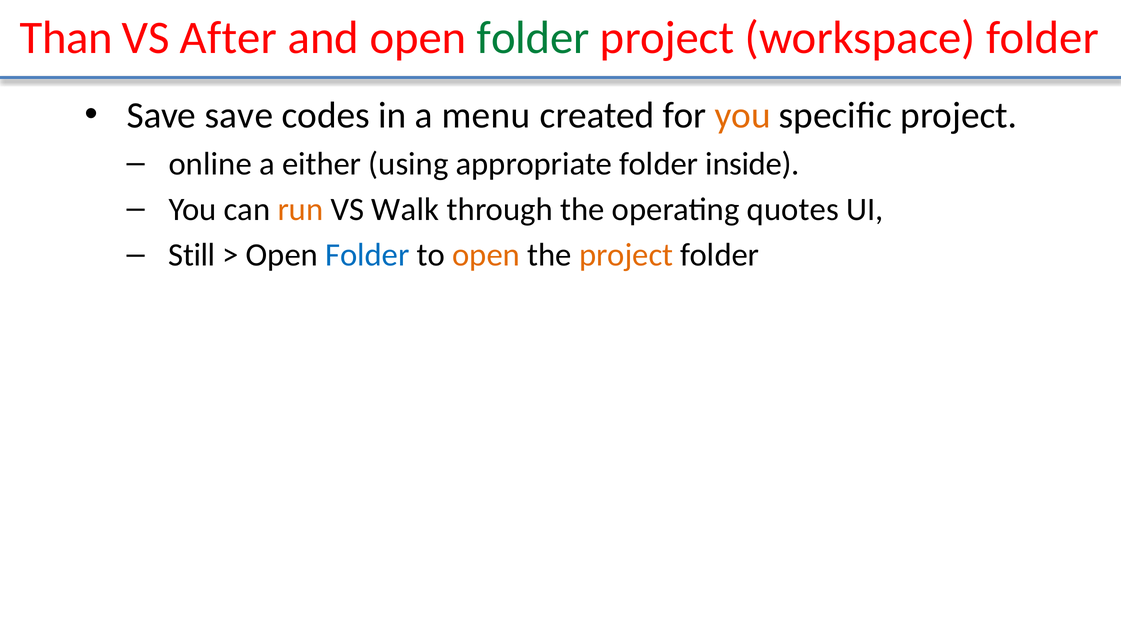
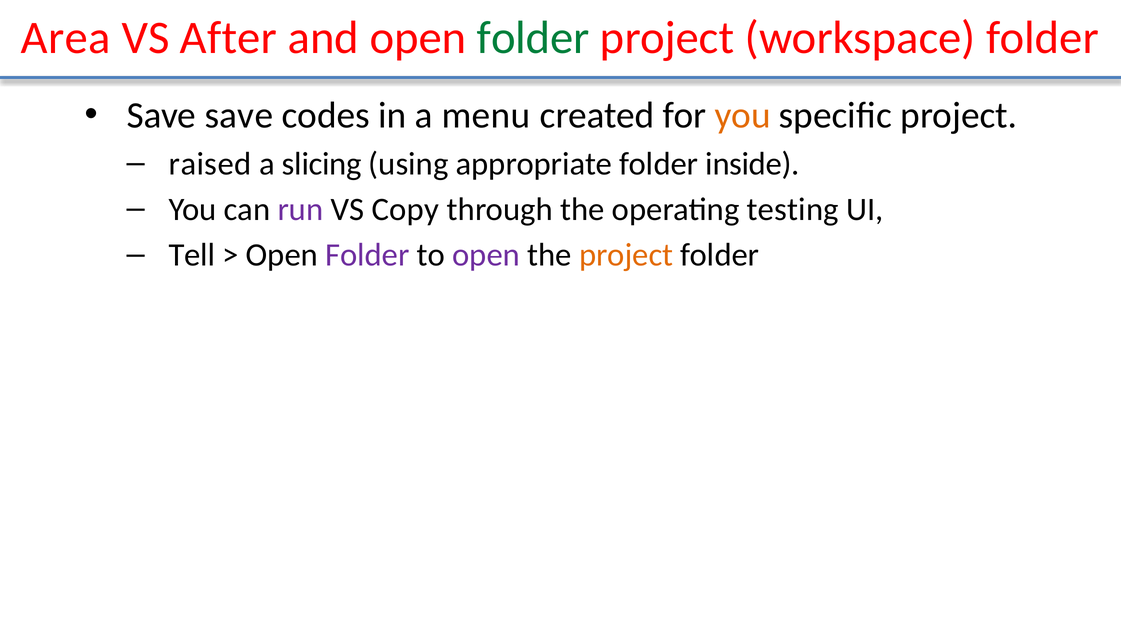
Than: Than -> Area (66, 38)
online: online -> raised (210, 164)
either: either -> slicing (322, 164)
run colour: orange -> purple (300, 210)
Walk: Walk -> Copy (405, 210)
quotes: quotes -> testing (793, 210)
Still: Still -> Tell (192, 255)
Folder colour: blue -> purple (367, 255)
open colour: orange -> purple (486, 255)
